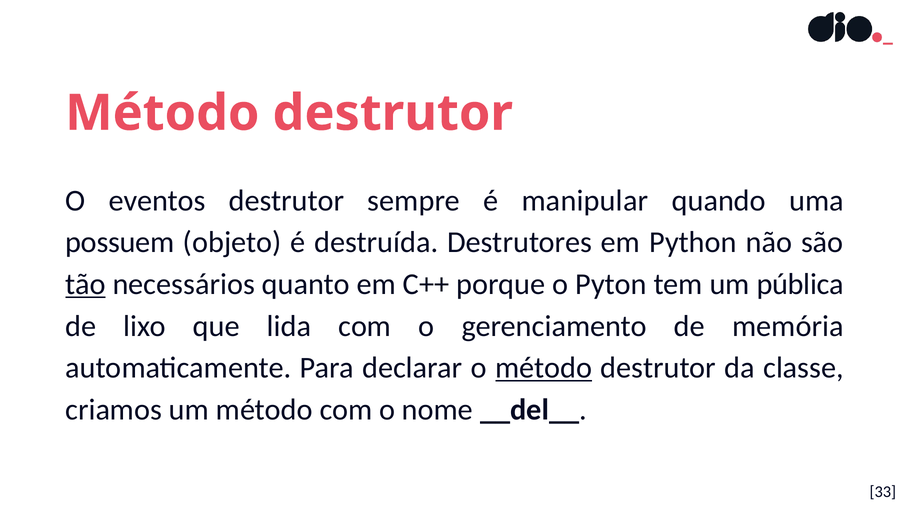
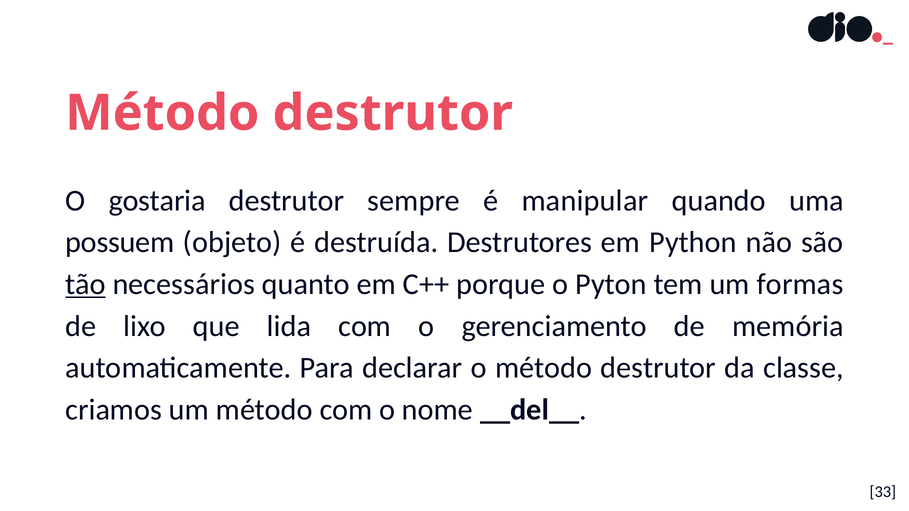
eventos: eventos -> gostaria (157, 201)
pública: pública -> formas (800, 284)
método underline: present -> none (544, 368)
